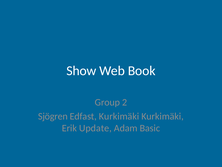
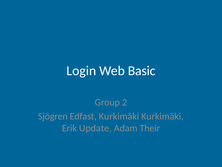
Show: Show -> Login (81, 71)
Book: Book -> Basic (142, 71)
Basic: Basic -> Their (150, 128)
